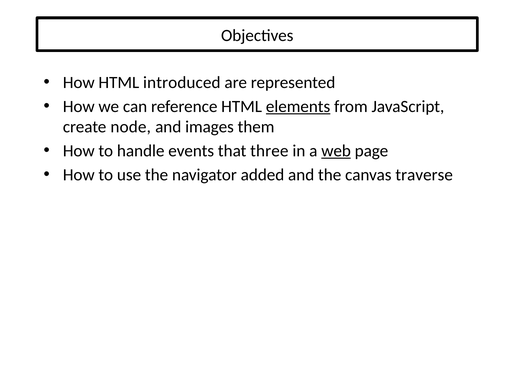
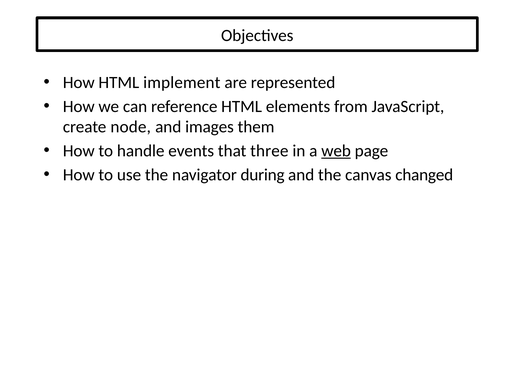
introduced: introduced -> implement (182, 82)
elements underline: present -> none (298, 106)
added: added -> during (263, 175)
traverse: traverse -> changed (424, 175)
